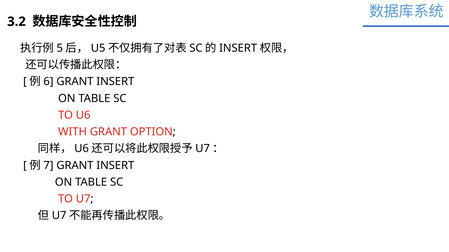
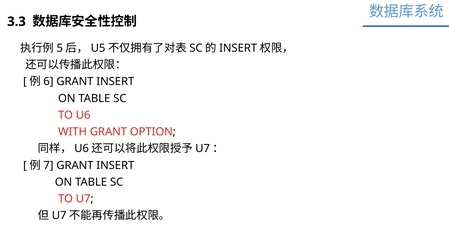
3.2: 3.2 -> 3.3 (17, 22)
